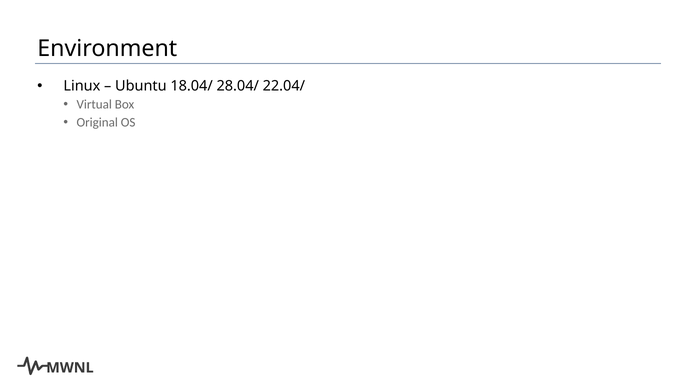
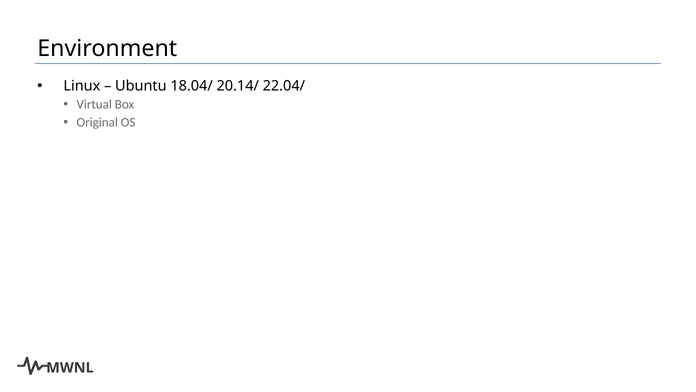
28.04/: 28.04/ -> 20.14/ (238, 86)
